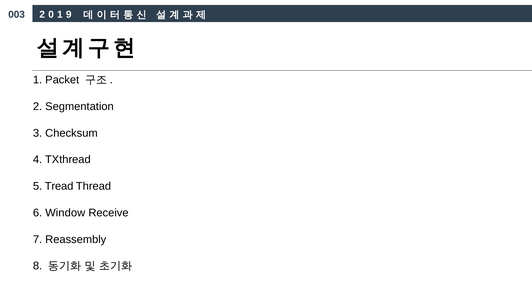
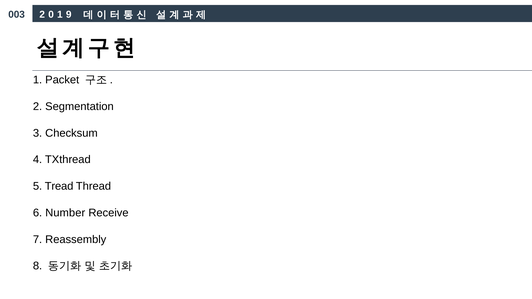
Window: Window -> Number (65, 213)
